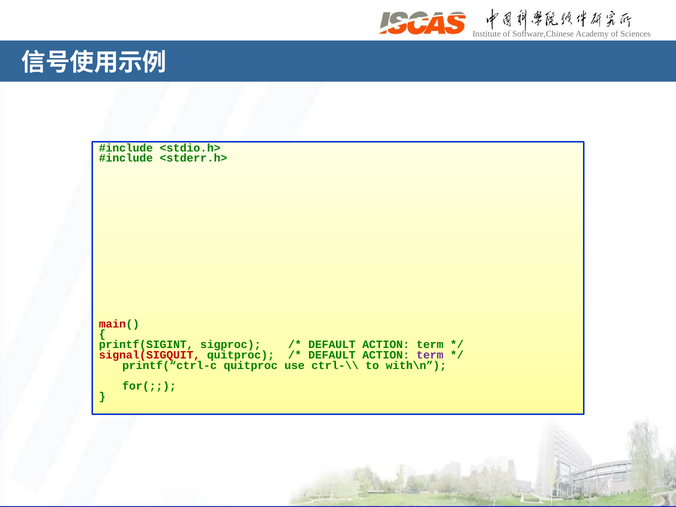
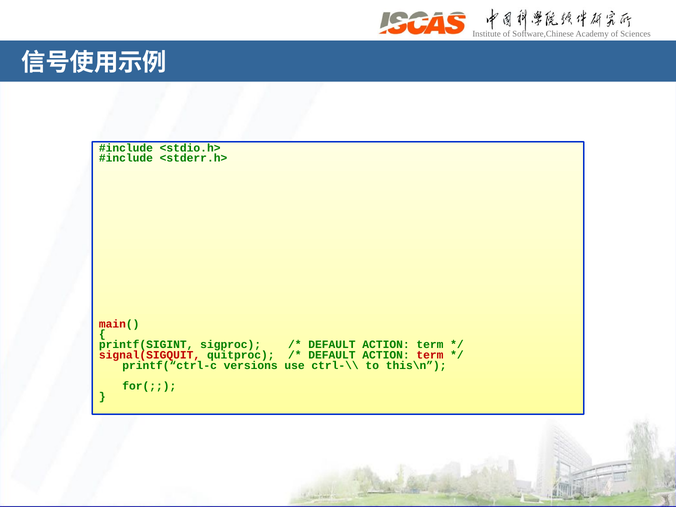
term colour: purple -> red (430, 355)
printf(“ctrl-c quitproc: quitproc -> versions (251, 365)
with\n: with\n -> this\n (416, 365)
